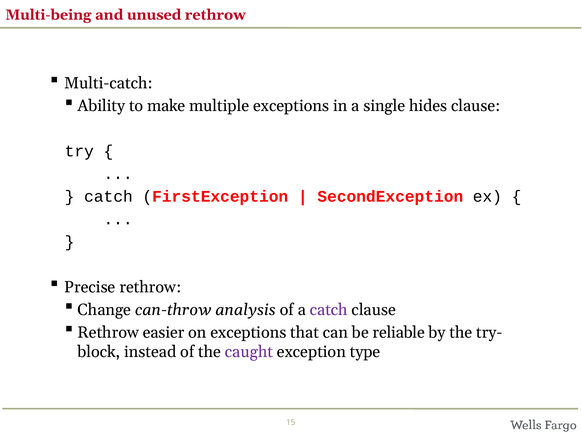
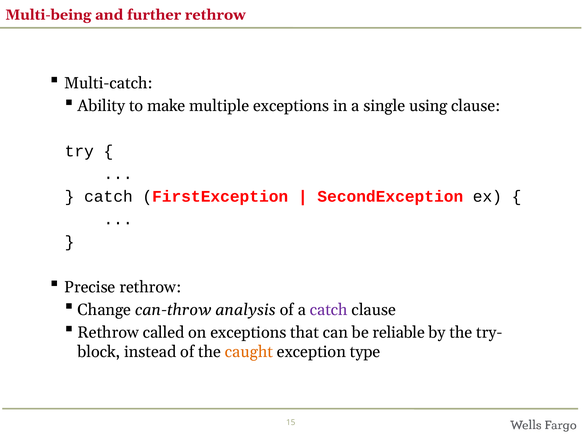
unused: unused -> further (154, 15)
hides: hides -> using (428, 106)
easier: easier -> called (164, 332)
caught colour: purple -> orange (249, 351)
